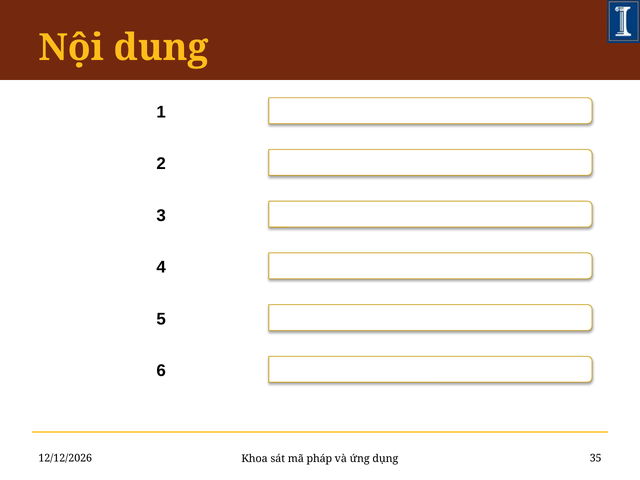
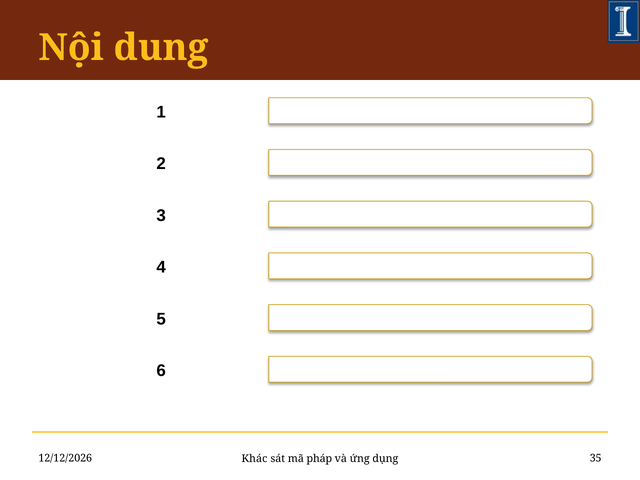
Khoa: Khoa -> Khác (255, 459)
